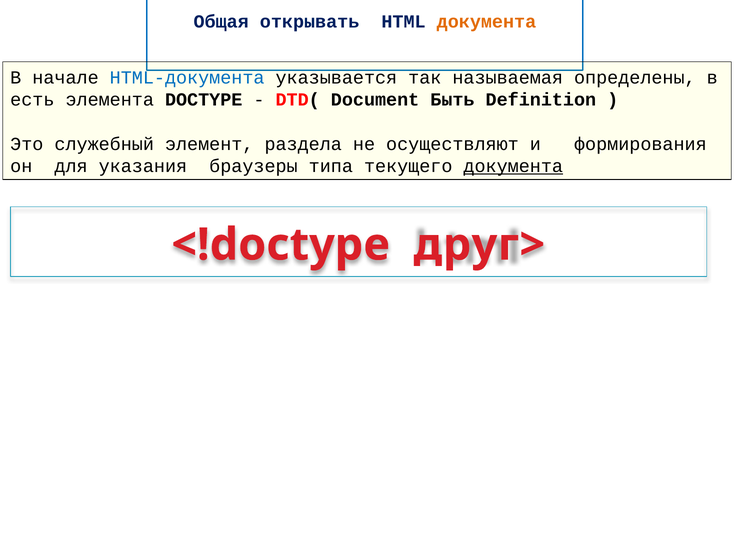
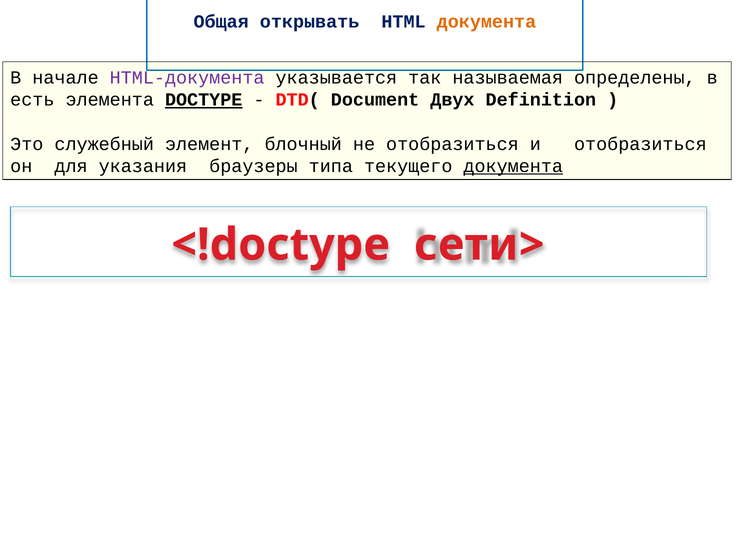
HTML-документа colour: blue -> purple (187, 78)
DOCTYPE underline: none -> present (204, 100)
Быть: Быть -> Двух (452, 100)
раздела: раздела -> блочный (303, 144)
не осуществляют: осуществляют -> отобразиться (452, 144)
и формирования: формирования -> отобразиться (640, 144)
друг>: друг> -> сети> (479, 245)
